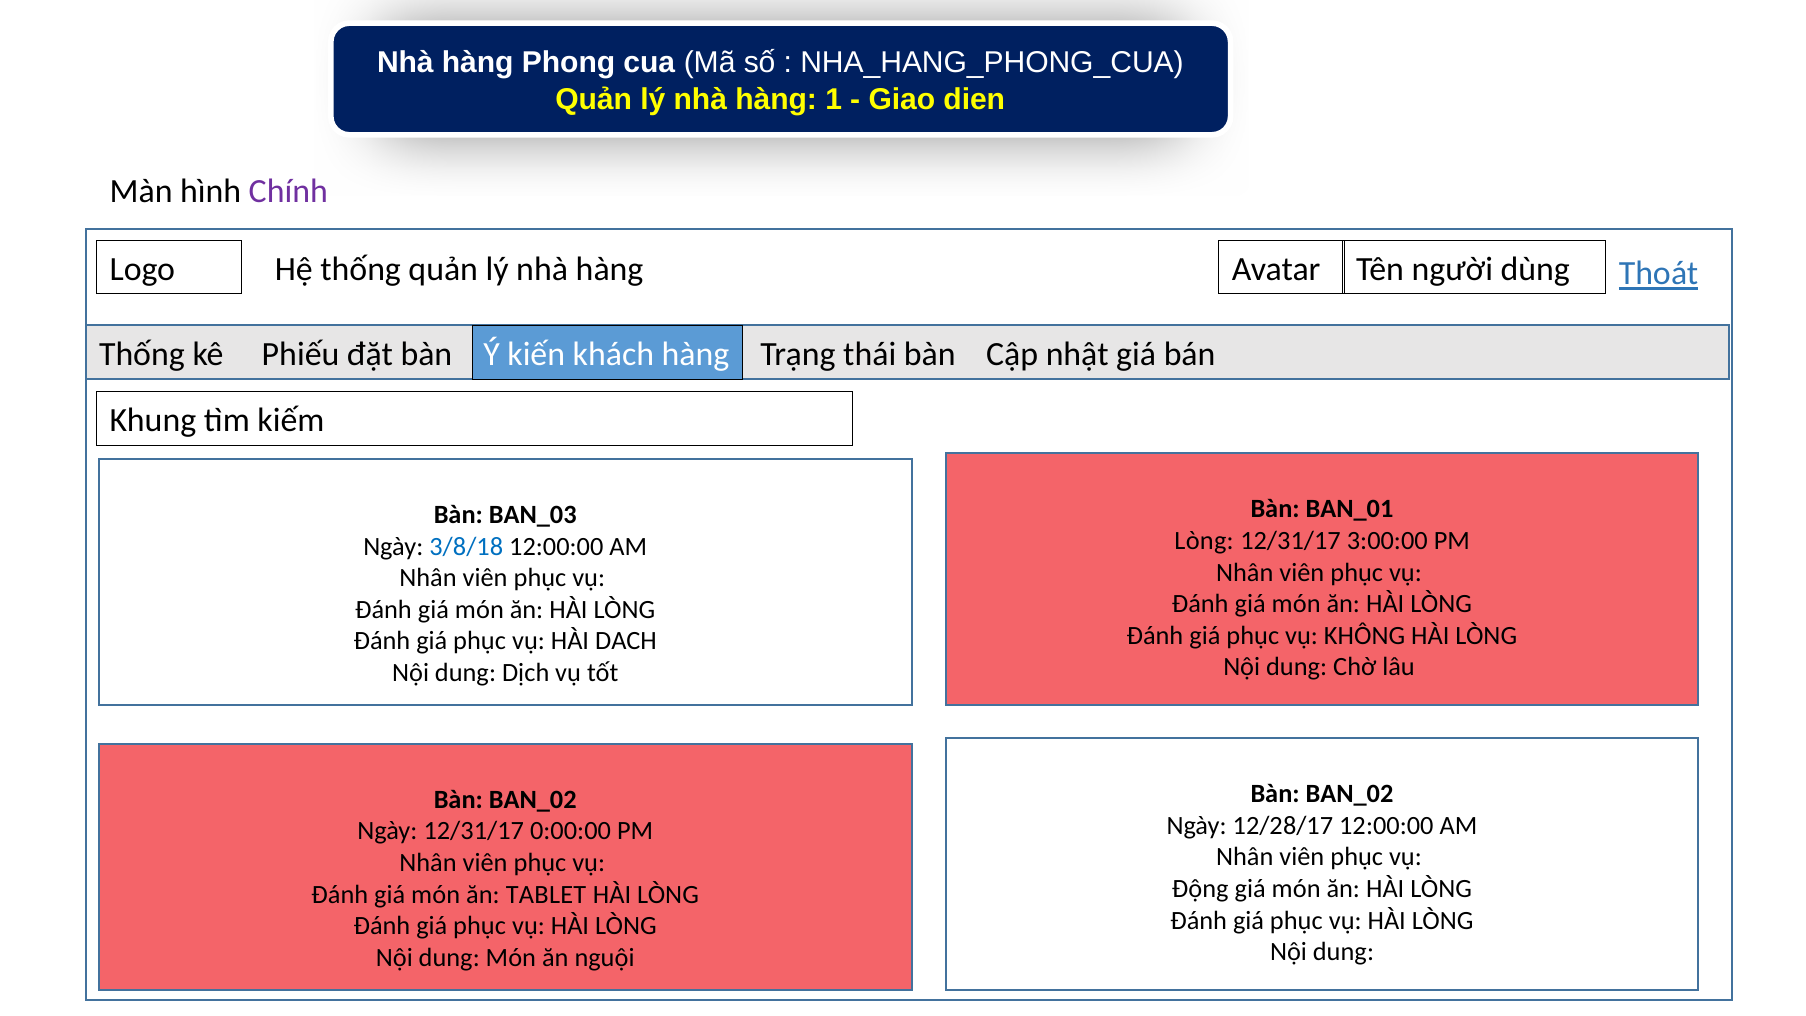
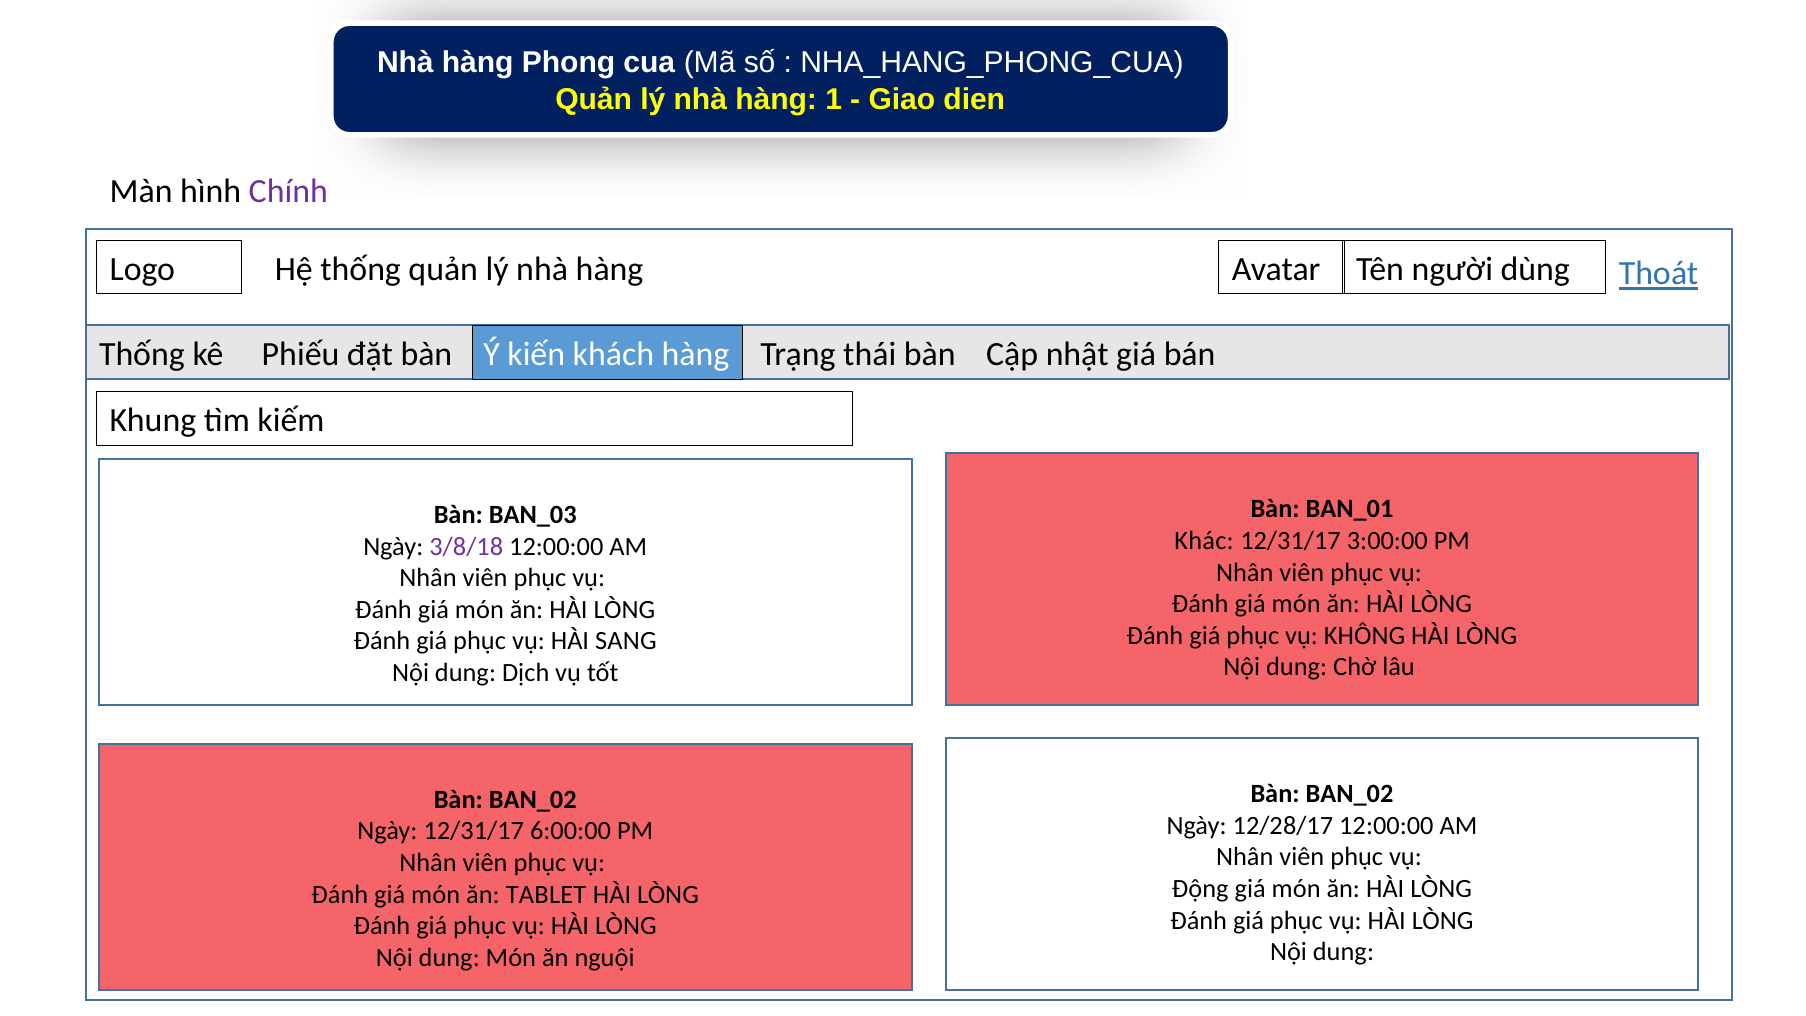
Lòng: Lòng -> Khác (1204, 541)
3/8/18 colour: blue -> purple (466, 546)
DACH: DACH -> SANG (626, 641)
0:00:00: 0:00:00 -> 6:00:00 (571, 831)
